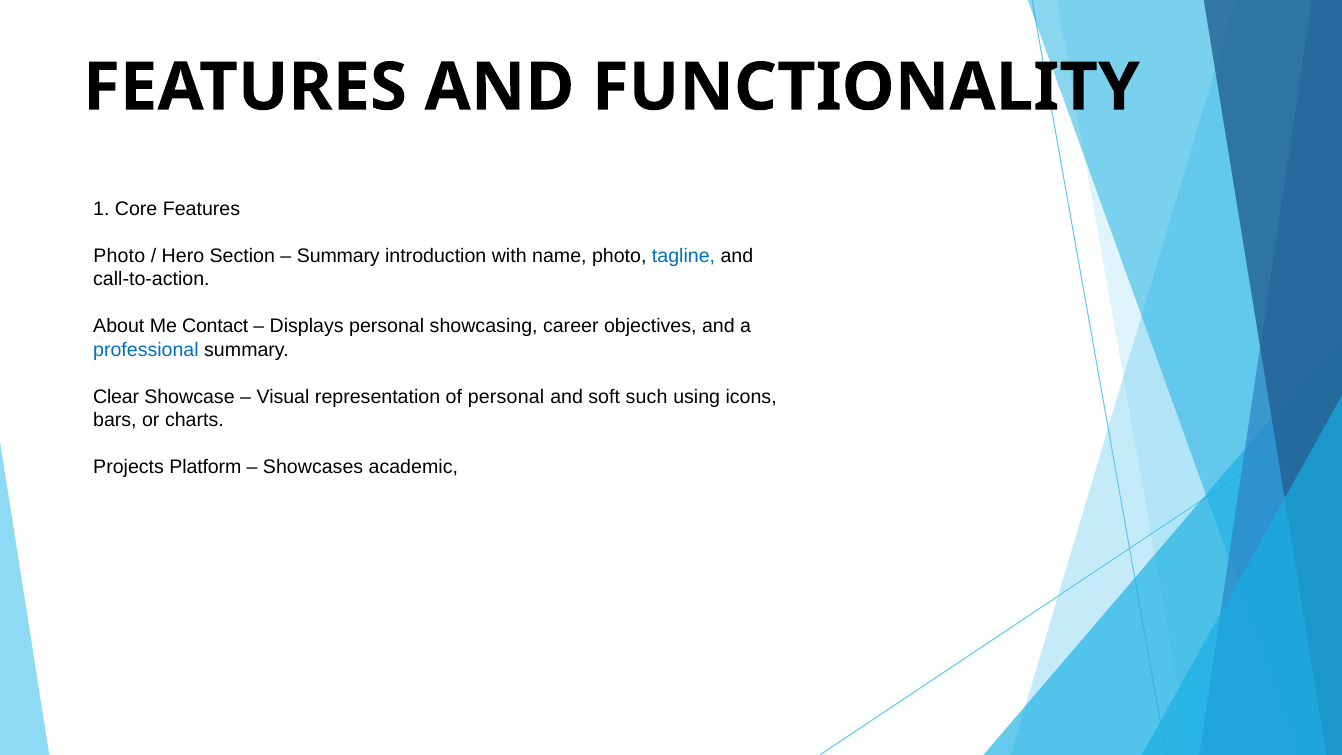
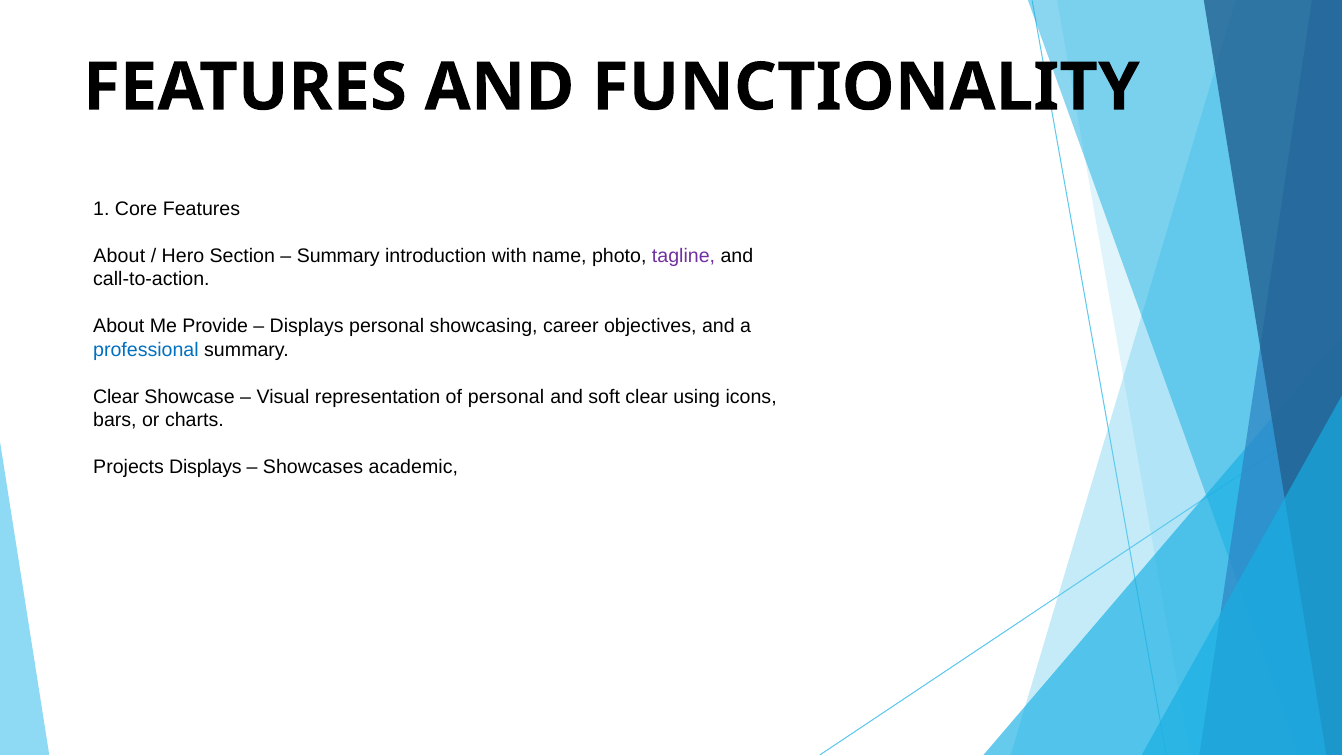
Photo: Photo -> About (119, 256)
tagline colour: blue -> purple (684, 256)
Contact: Contact -> Provide (215, 326)
soft such: such -> clear (647, 397)
Projects Platform: Platform -> Displays (205, 467)
